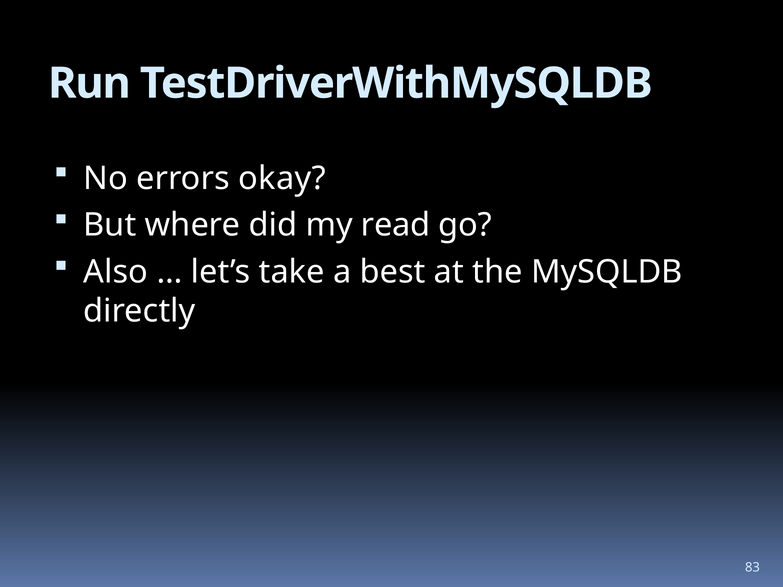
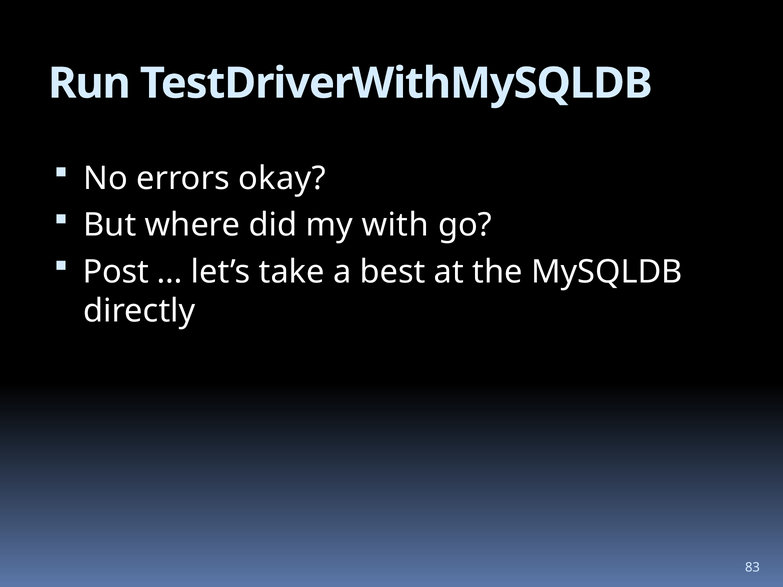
read: read -> with (395, 225)
Also: Also -> Post (116, 272)
